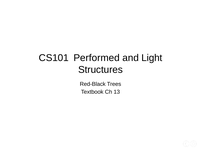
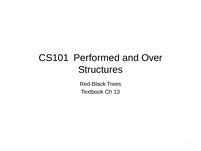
Light: Light -> Over (152, 58)
